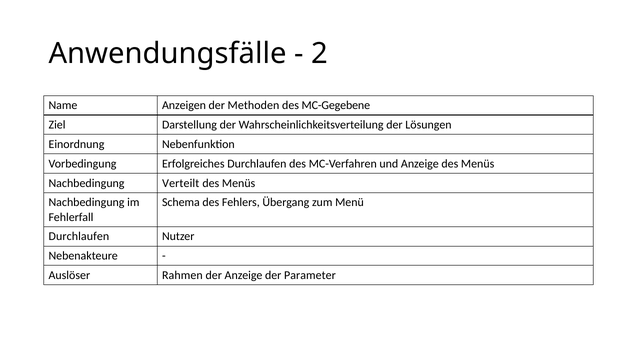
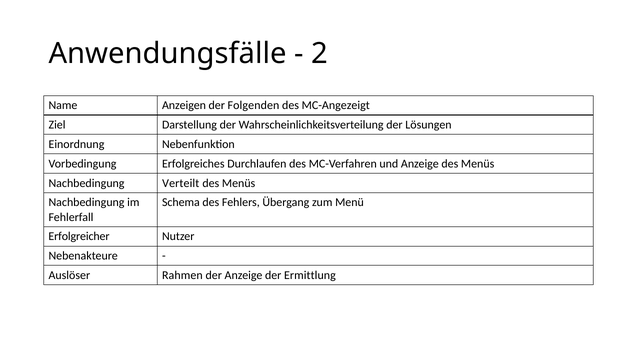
Methoden: Methoden -> Folgenden (253, 105)
MC-Gegebene: MC-Gegebene -> MC-Angezeigt (336, 105)
Durchlaufen: Durchlaufen -> Erfolgreicher (79, 236)
Parameter: Parameter -> Ermittlung (310, 275)
